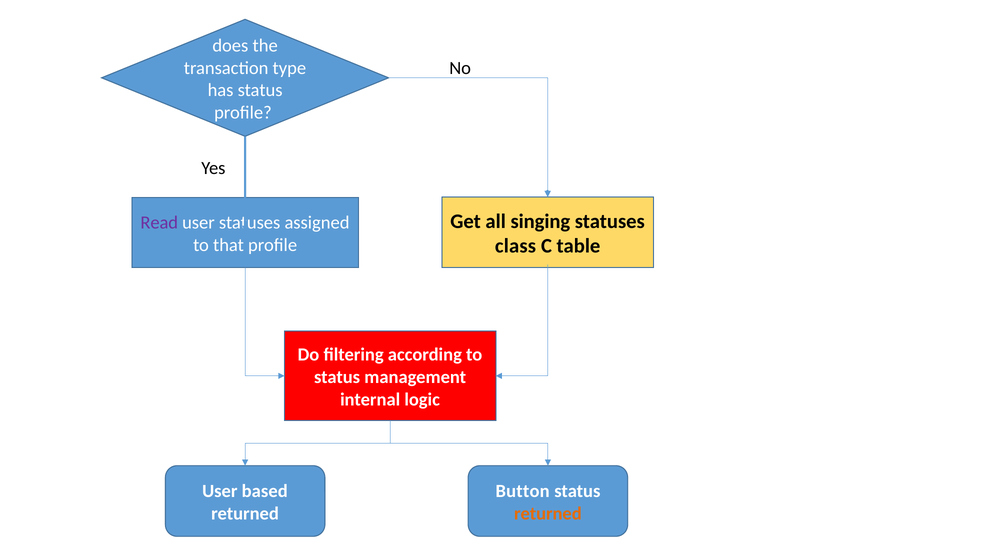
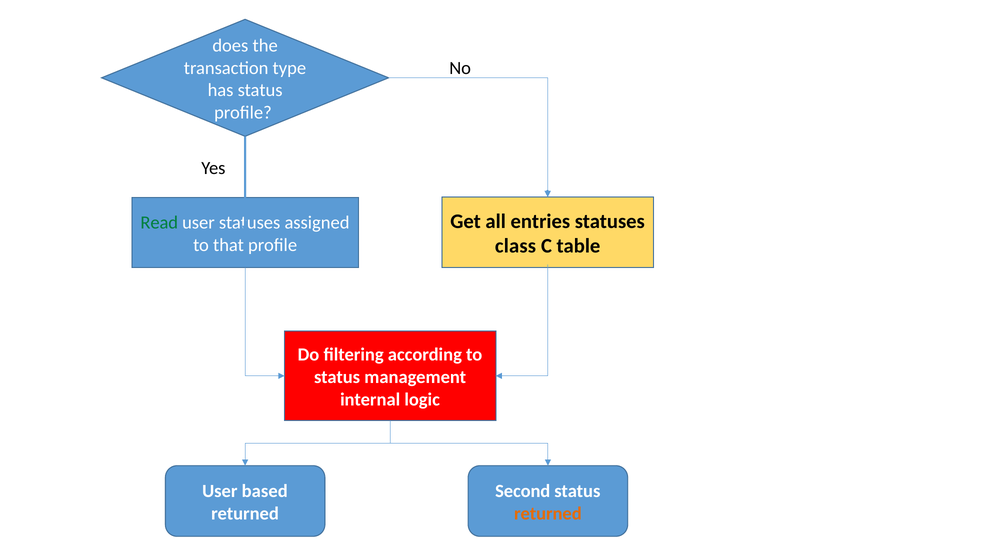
singing: singing -> entries (540, 221)
Read colour: purple -> green (159, 222)
Button: Button -> Second (523, 491)
